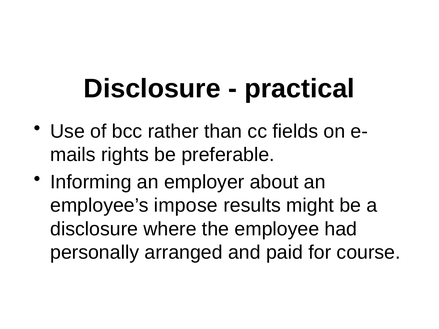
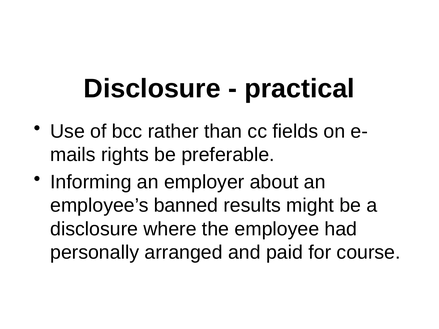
impose: impose -> banned (186, 206)
